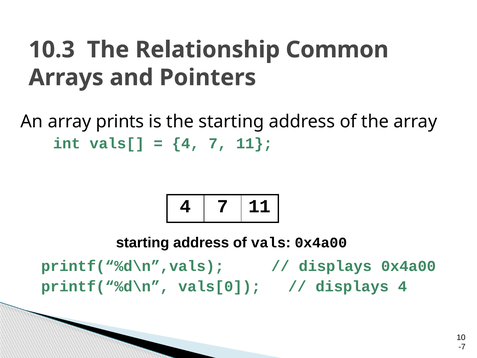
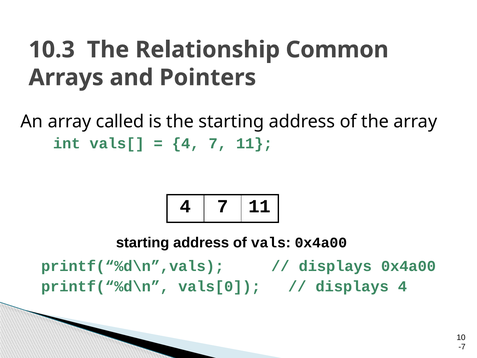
prints: prints -> called (120, 122)
